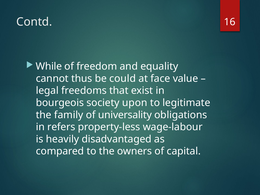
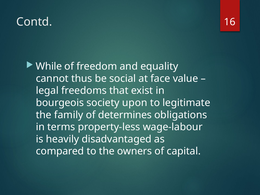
could: could -> social (123, 79)
universality: universality -> determines (125, 115)
refers: refers -> terms (61, 127)
